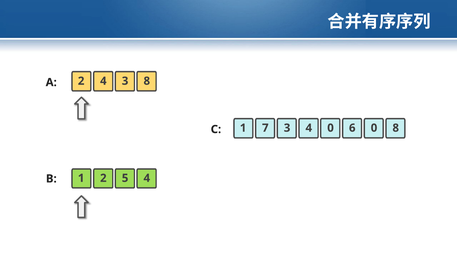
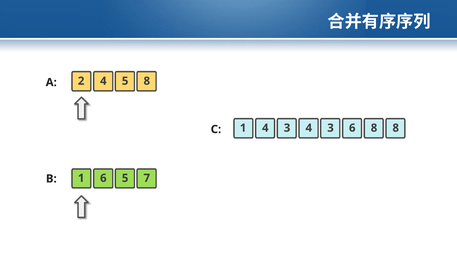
4 3: 3 -> 5 (125, 81)
1 7: 7 -> 4 (265, 128)
3 4 0: 0 -> 3 (331, 128)
6 0: 0 -> 8 (374, 128)
1 2: 2 -> 6 (103, 178)
5 4: 4 -> 7 (147, 178)
